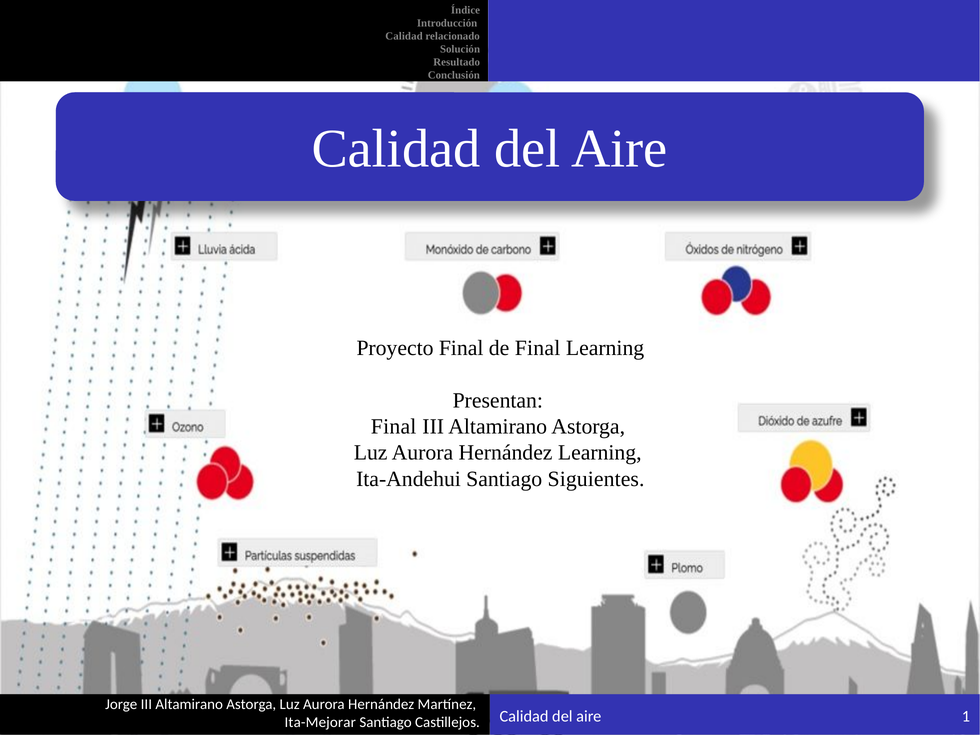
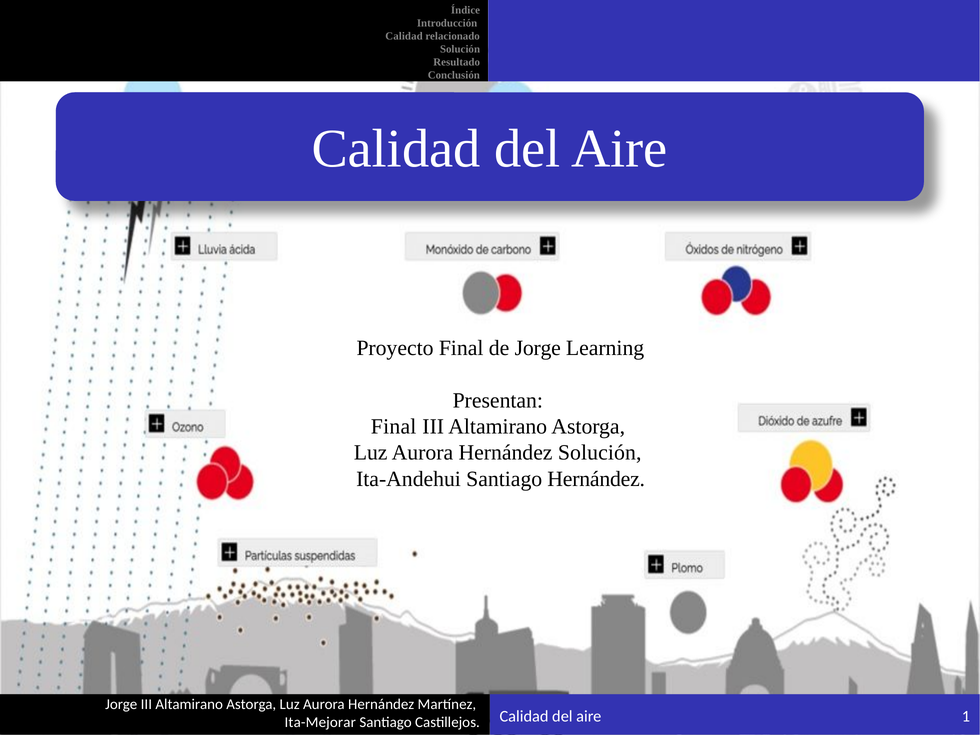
de Final: Final -> Jorge (538, 348)
Hernández Learning: Learning -> Solución (600, 453)
Santiago Siguientes: Siguientes -> Hernández (596, 479)
